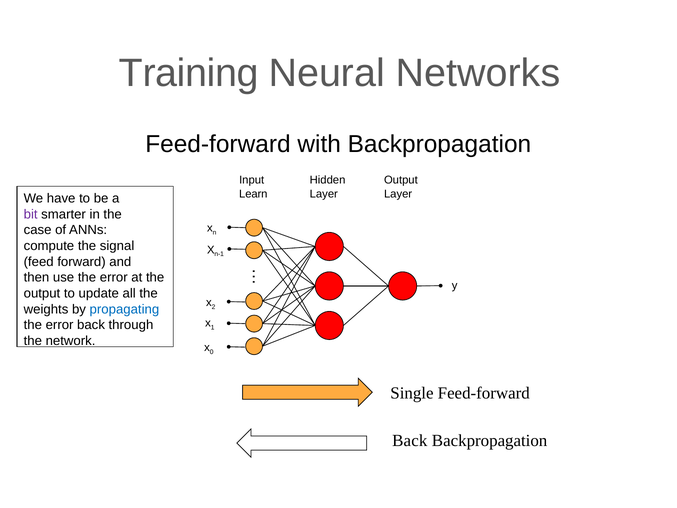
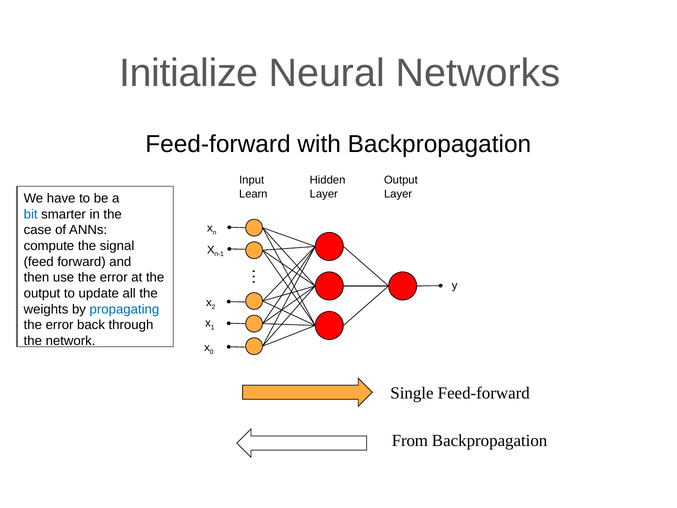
Training: Training -> Initialize (189, 73)
bit colour: purple -> blue (31, 214)
Back: Back -> From (410, 441)
